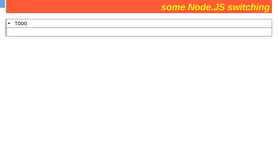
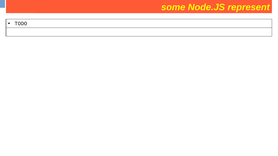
switching: switching -> represent (249, 7)
